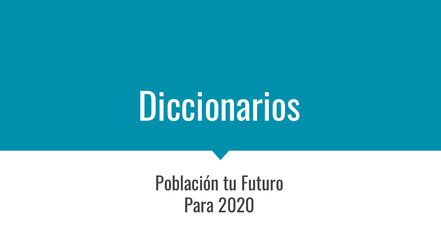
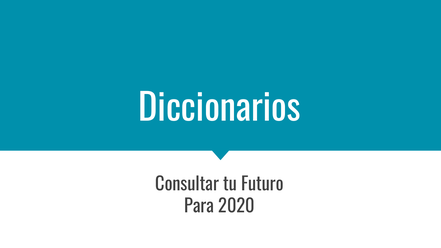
Población: Población -> Consultar (187, 185)
